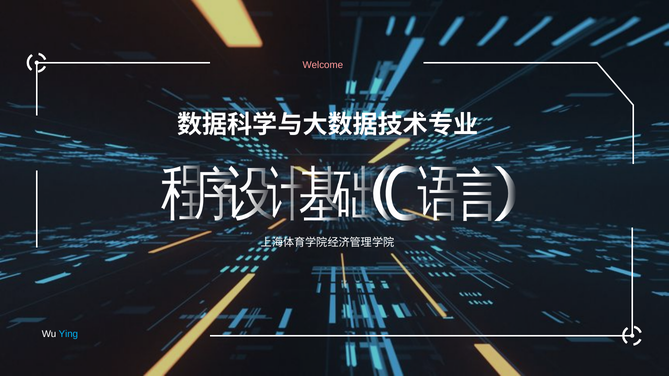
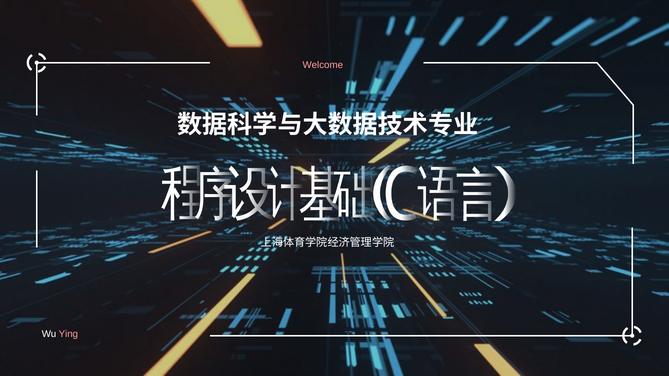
Ying colour: light blue -> pink (68, 335)
